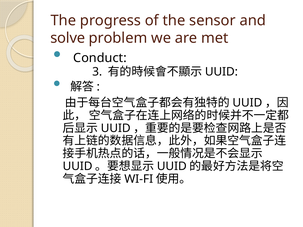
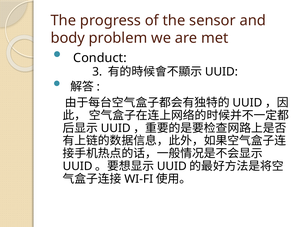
solve: solve -> body (68, 38)
